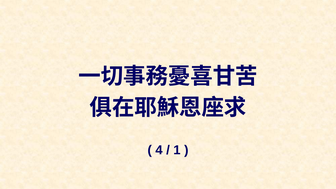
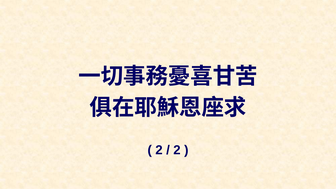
4: 4 -> 2 (159, 150)
1: 1 -> 2 (177, 150)
